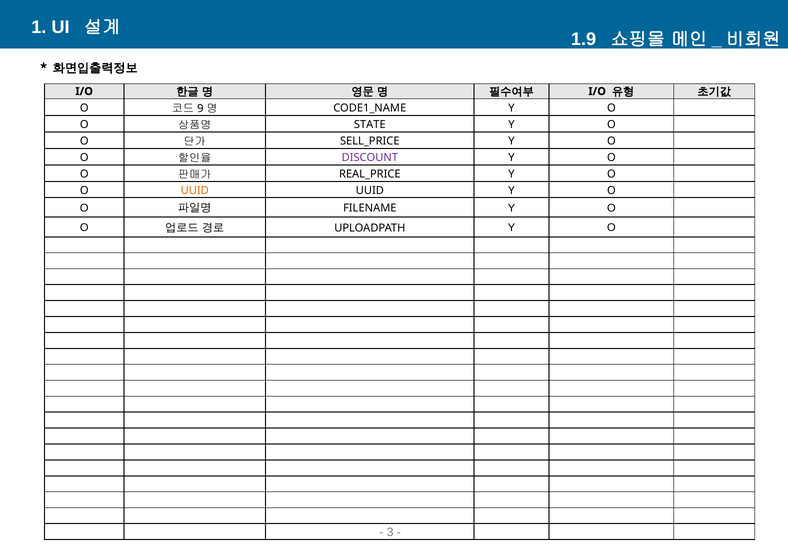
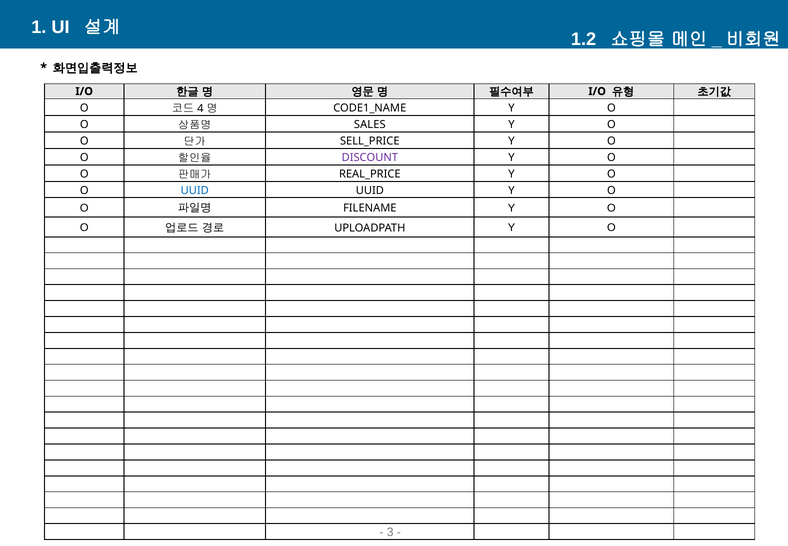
1.9: 1.9 -> 1.2 (584, 39)
9: 9 -> 4 (200, 108)
STATE: STATE -> SALES (370, 125)
UUID colour: orange -> blue (195, 190)
